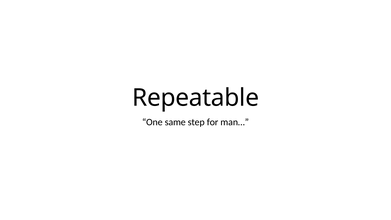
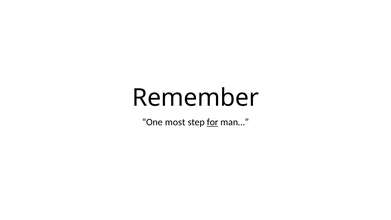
Repeatable: Repeatable -> Remember (196, 98)
same: same -> most (175, 122)
for underline: none -> present (213, 122)
